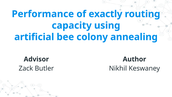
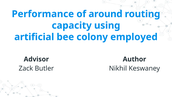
exactly: exactly -> around (105, 14)
annealing: annealing -> employed (134, 37)
